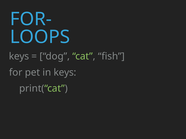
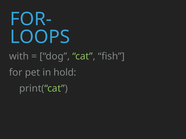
keys: keys -> with (19, 56)
in keys: keys -> hold (65, 73)
